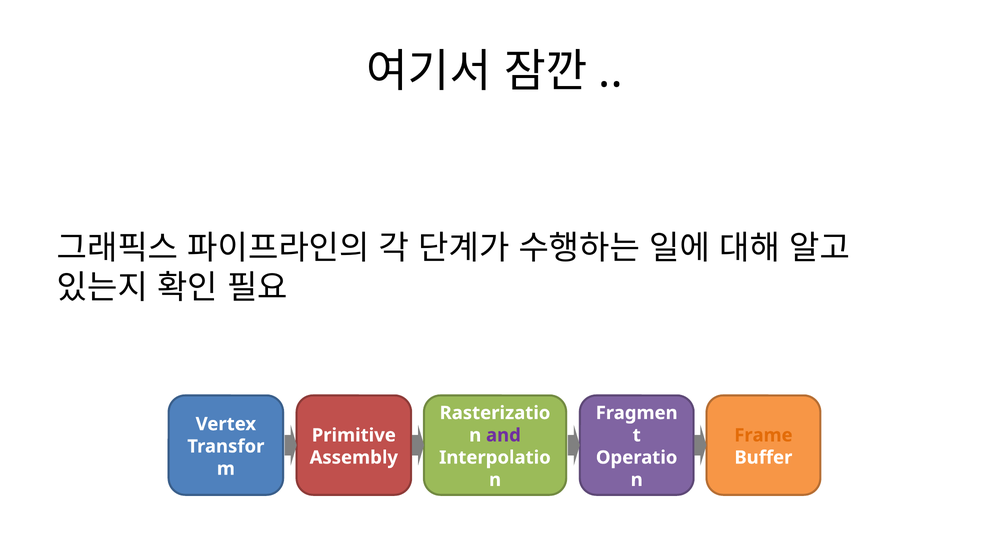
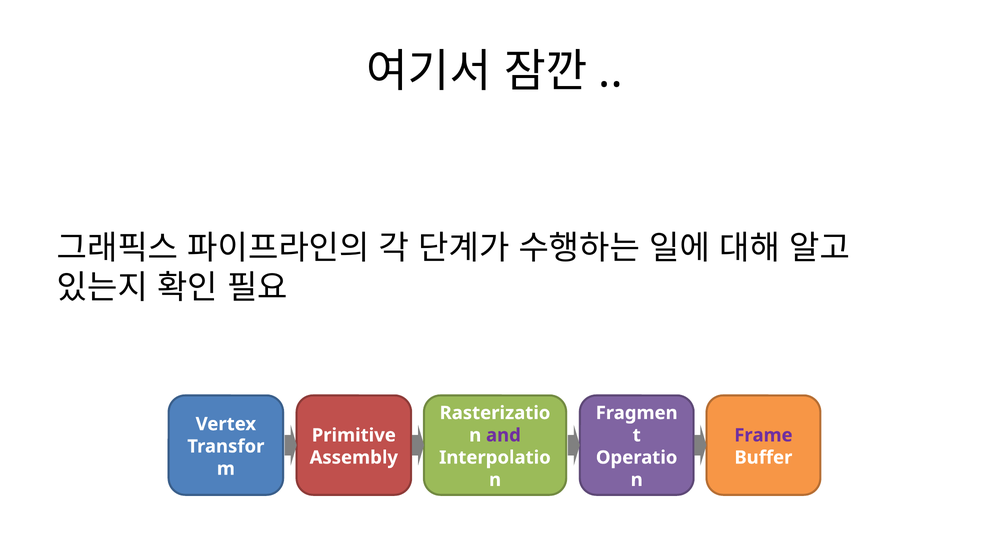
Frame colour: orange -> purple (763, 435)
